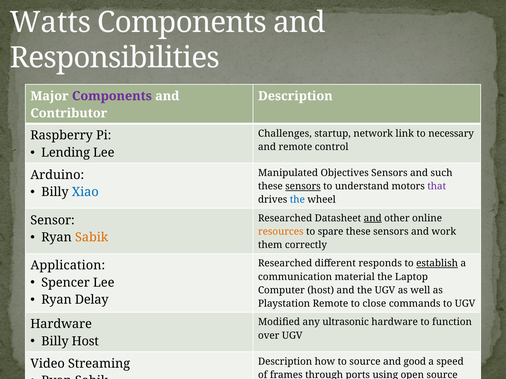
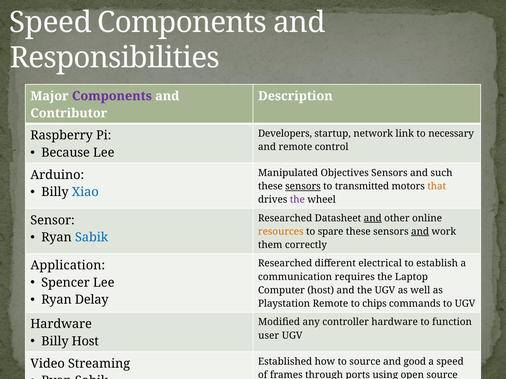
Watts: Watts -> Speed (51, 22)
Challenges: Challenges -> Developers (285, 134)
Lending: Lending -> Because (66, 153)
understand: understand -> transmitted (362, 187)
that colour: purple -> orange (437, 187)
the colour: blue -> purple (297, 200)
and underline: none -> present (420, 232)
Sabik colour: orange -> blue (92, 238)
responds: responds -> electrical (380, 264)
establish underline: present -> none (437, 264)
material: material -> requires (355, 277)
close: close -> chips (374, 304)
ultrasonic: ultrasonic -> controller (346, 322)
over: over -> user (269, 336)
Description: Description -> Established (285, 362)
